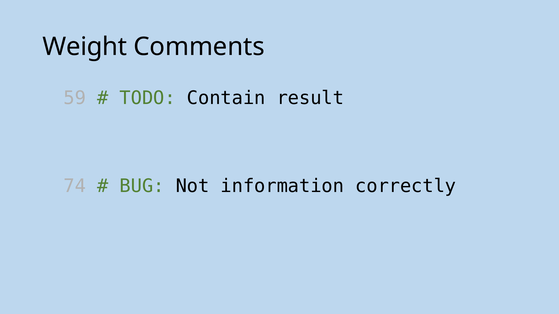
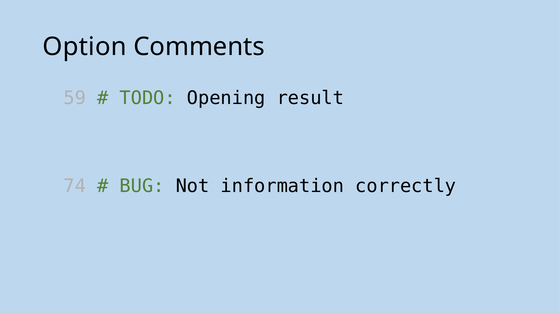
Weight: Weight -> Option (85, 47)
Contain: Contain -> Opening (226, 98)
